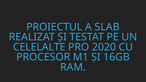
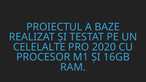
SLAB: SLAB -> BAZE (107, 27)
